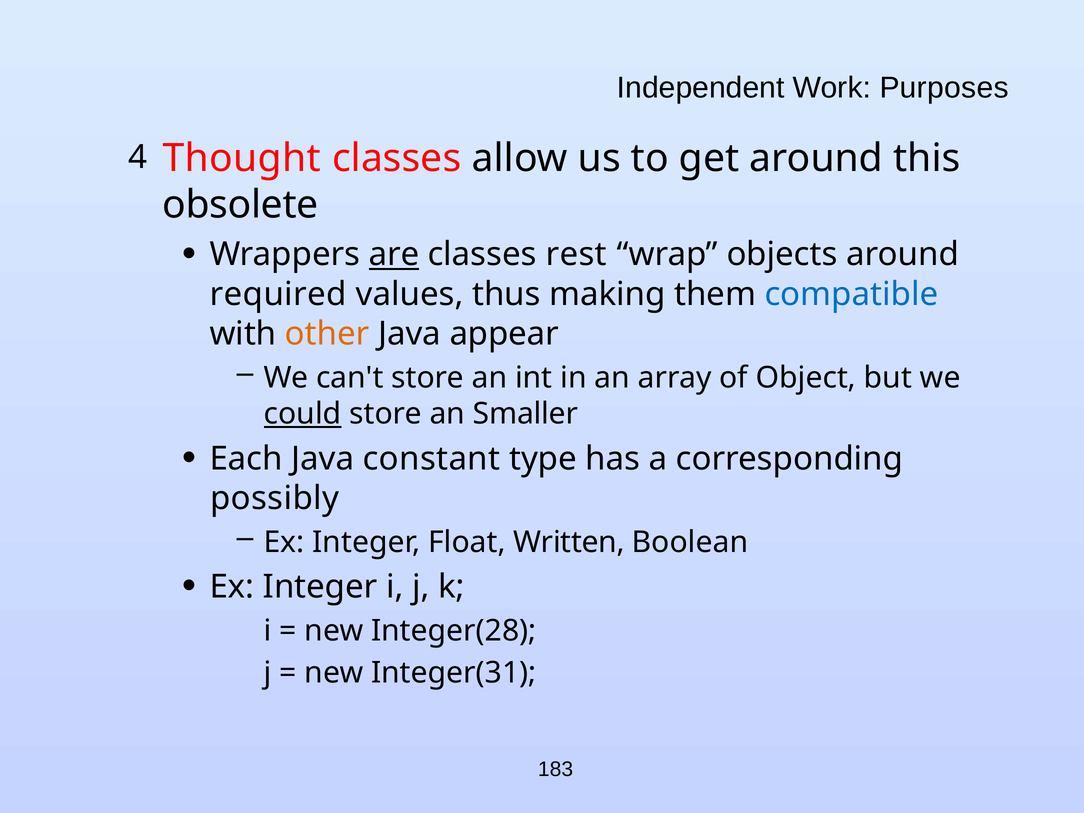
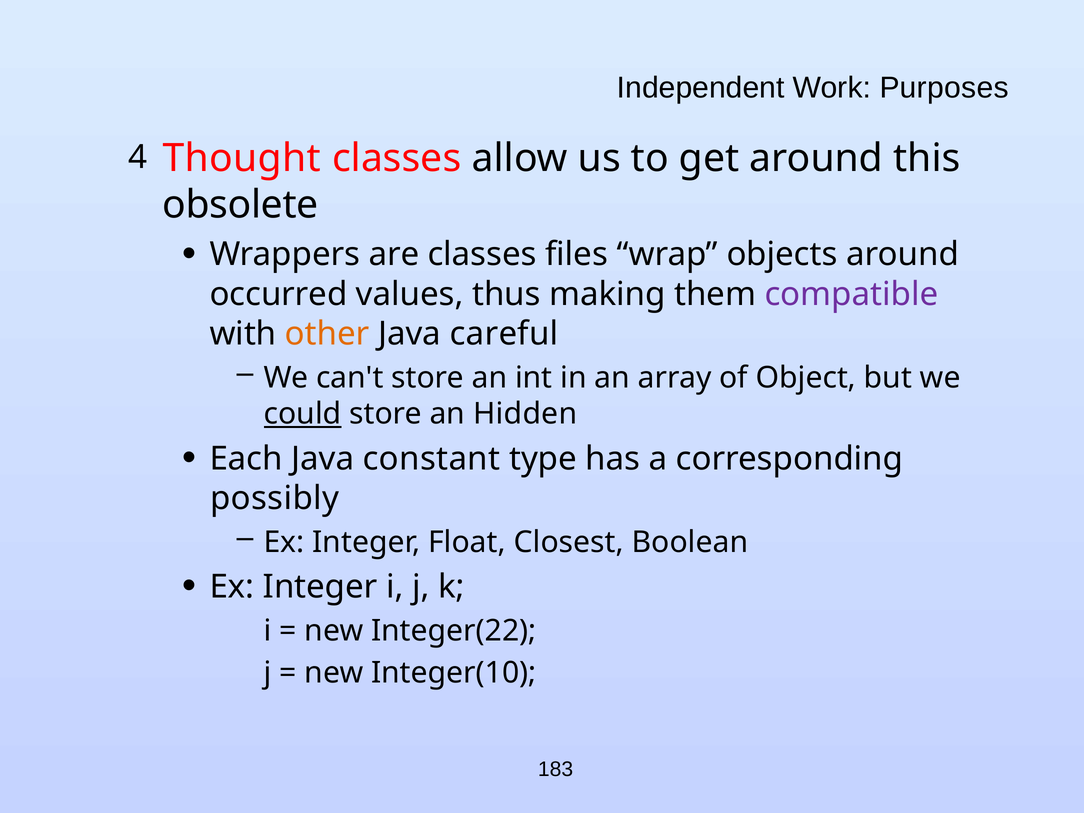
are underline: present -> none (394, 255)
rest: rest -> files (576, 255)
required: required -> occurred (278, 294)
compatible colour: blue -> purple (851, 294)
appear: appear -> careful (504, 334)
Smaller: Smaller -> Hidden (525, 414)
Written: Written -> Closest (569, 542)
Integer(28: Integer(28 -> Integer(22 (454, 631)
Integer(31: Integer(31 -> Integer(10 (454, 673)
